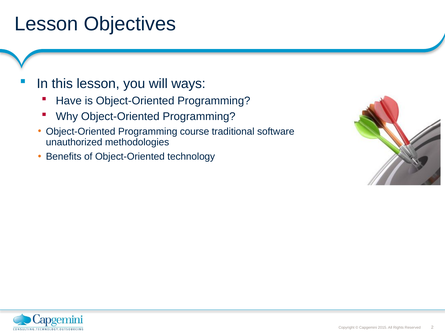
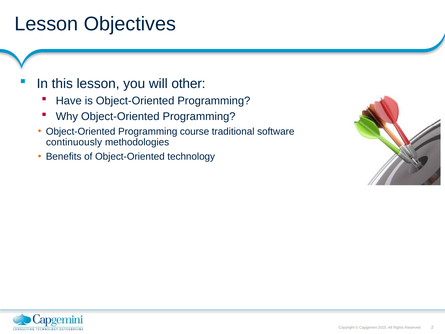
ways: ways -> other (188, 83)
unauthorized: unauthorized -> continuously (74, 142)
